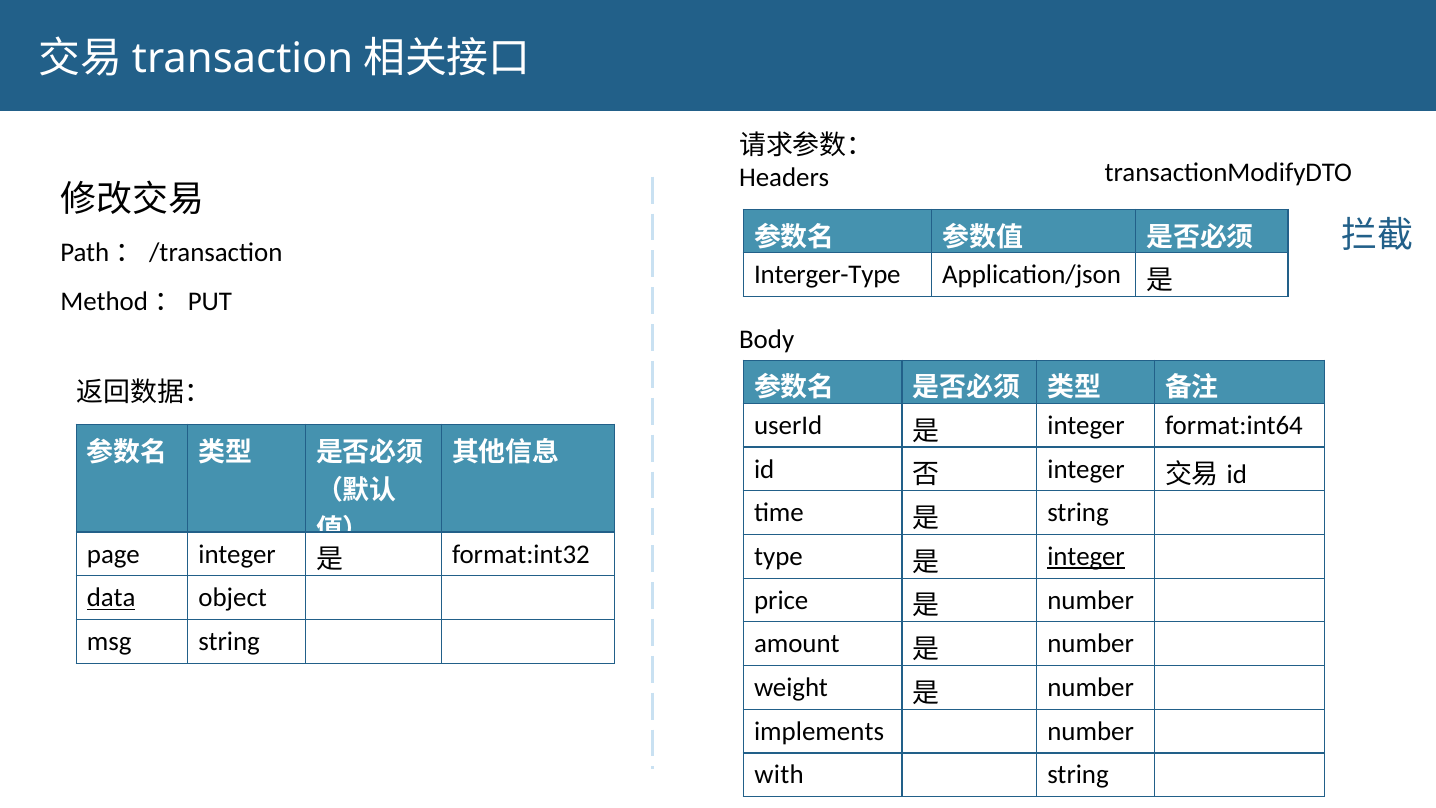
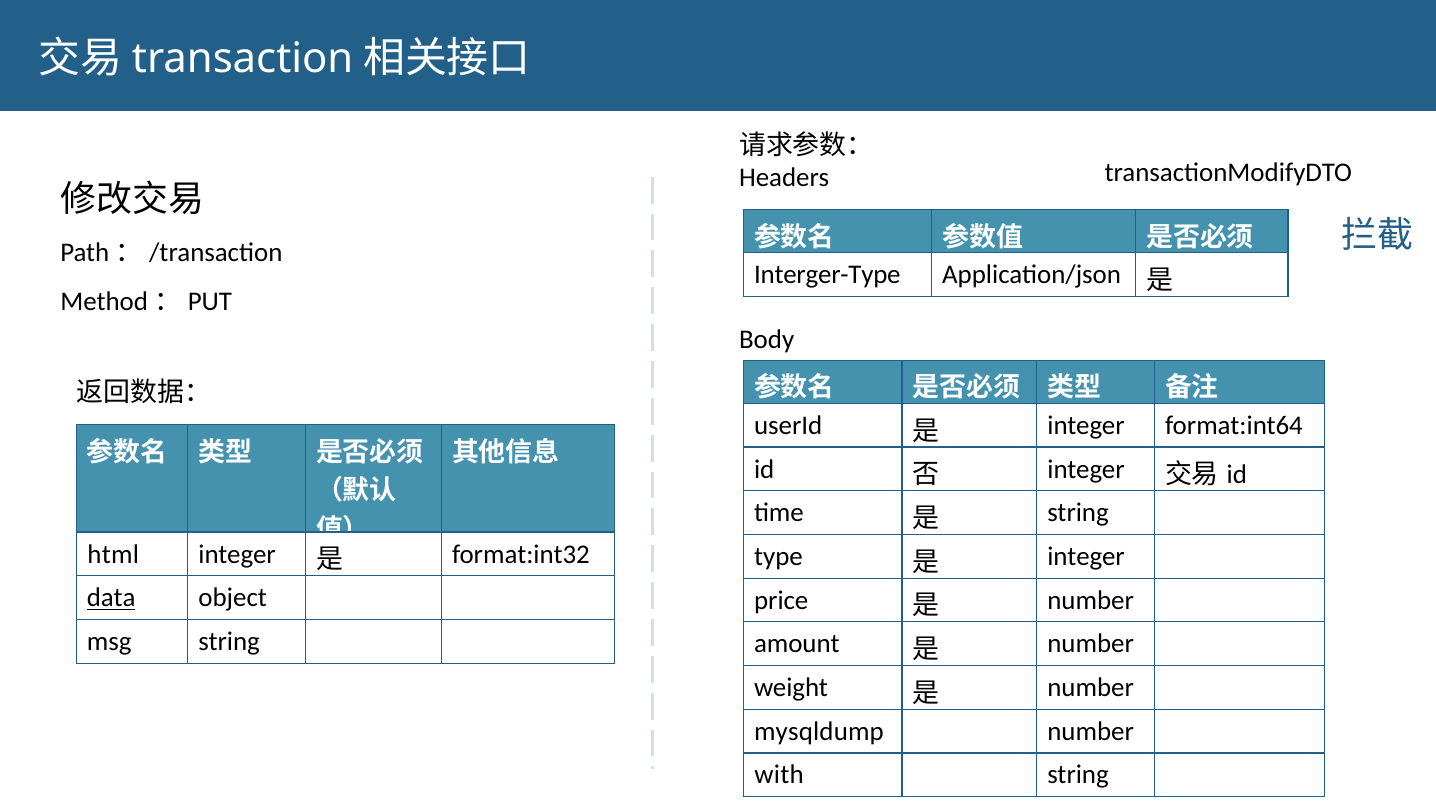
page: page -> html (113, 554)
integer underline: present -> none (1086, 556)
implements: implements -> mysqldump (819, 731)
